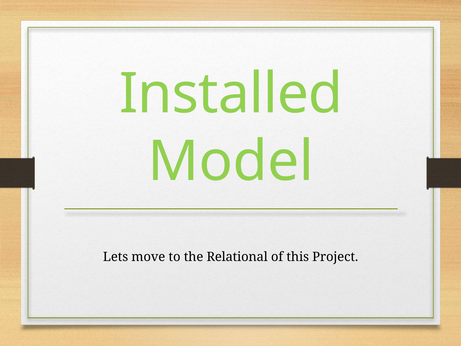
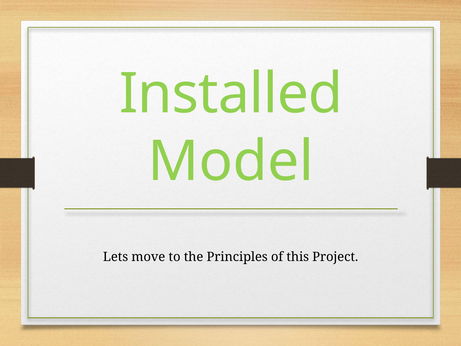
Relational: Relational -> Principles (237, 257)
